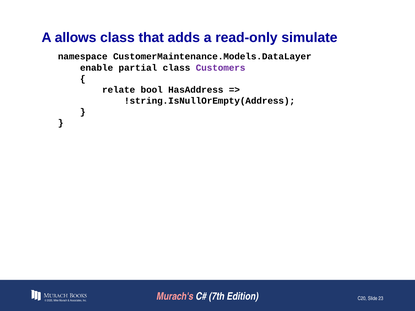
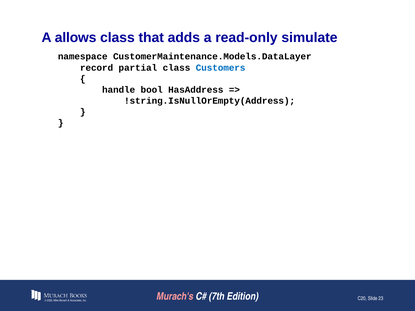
enable: enable -> record (97, 68)
Customers colour: purple -> blue (221, 68)
relate: relate -> handle (119, 90)
